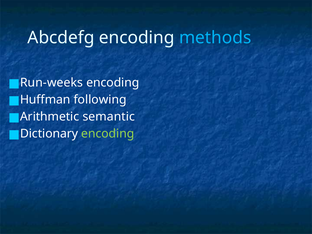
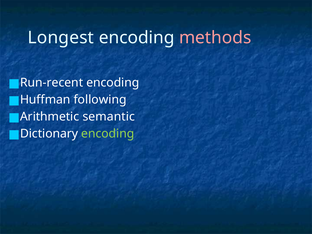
Abcdefg: Abcdefg -> Longest (61, 38)
methods colour: light blue -> pink (215, 38)
Run‑weeks: Run‑weeks -> Run‑recent (52, 82)
